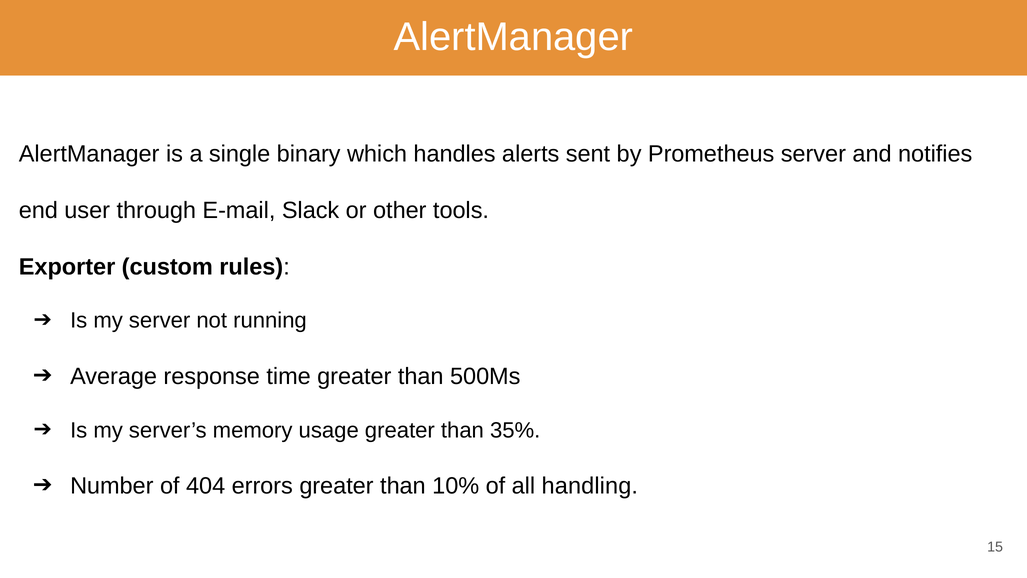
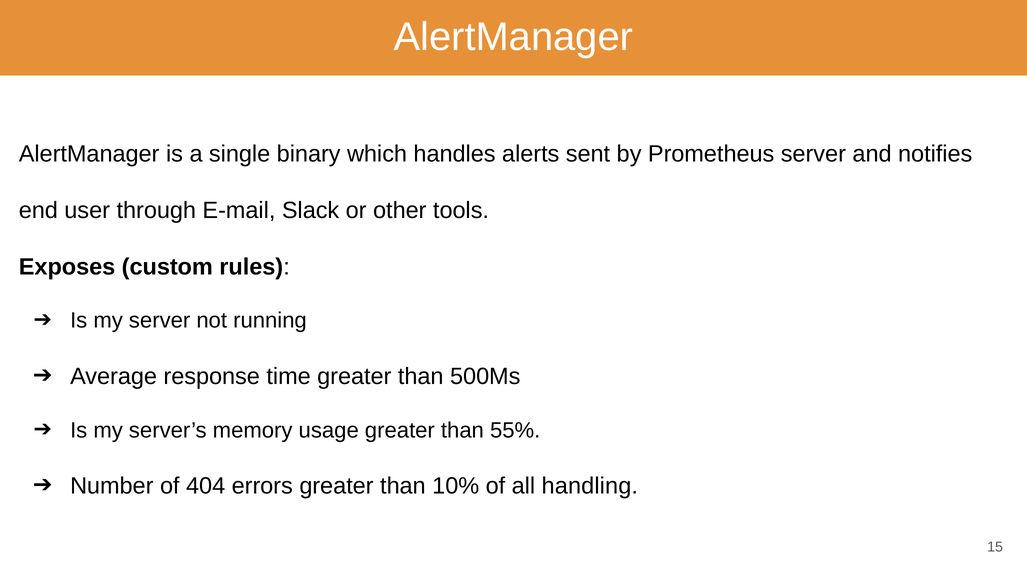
Exporter: Exporter -> Exposes (67, 267)
35%: 35% -> 55% (515, 430)
